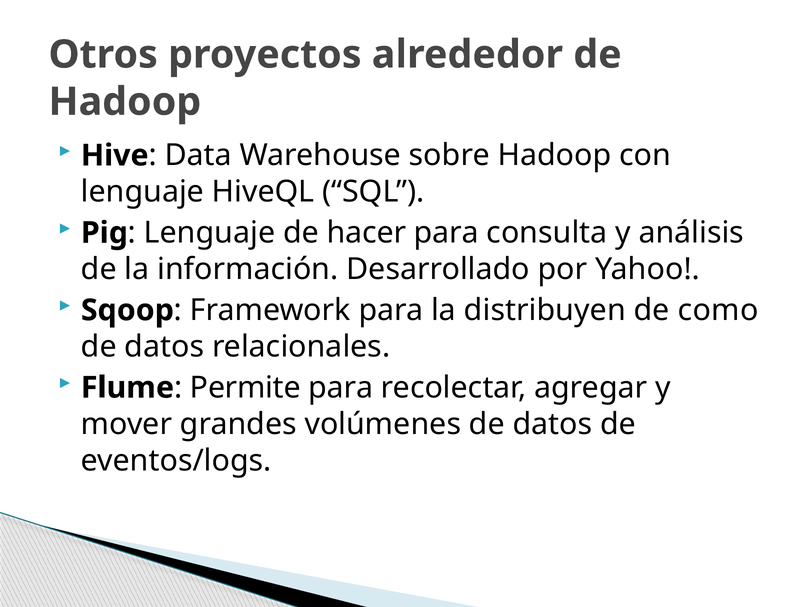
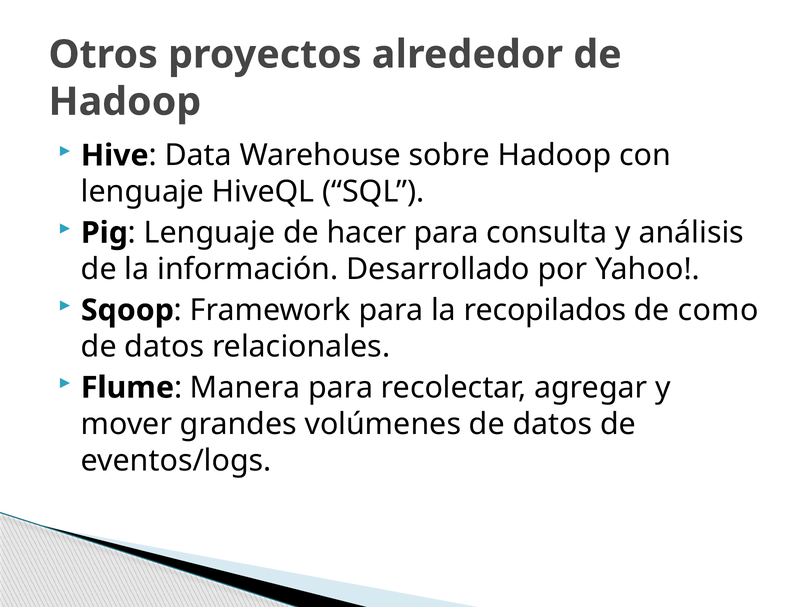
distribuyen: distribuyen -> recopilados (545, 310)
Permite: Permite -> Manera (245, 388)
